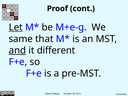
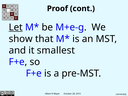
same: same -> show (21, 39)
and underline: present -> none (17, 50)
different: different -> smallest (56, 50)
